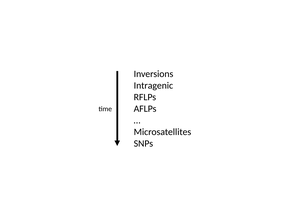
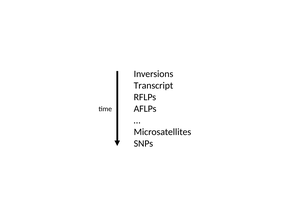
Intragenic: Intragenic -> Transcript (153, 86)
